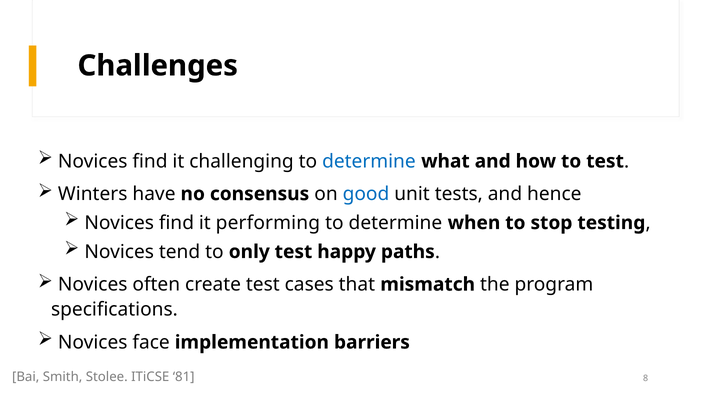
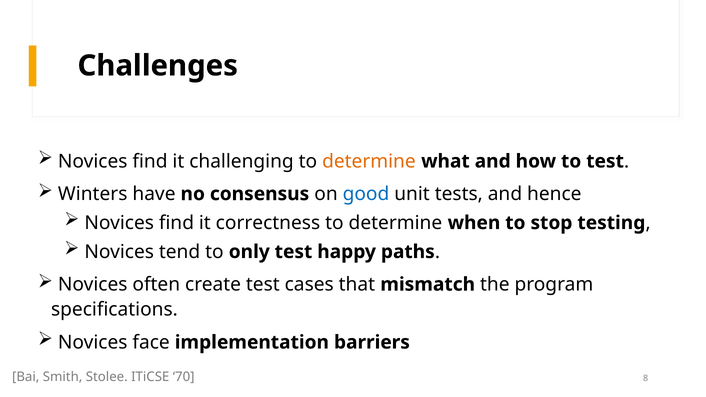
determine colour: blue -> orange (369, 161)
performing: performing -> correctness (268, 223)
81: 81 -> 70 (184, 377)
